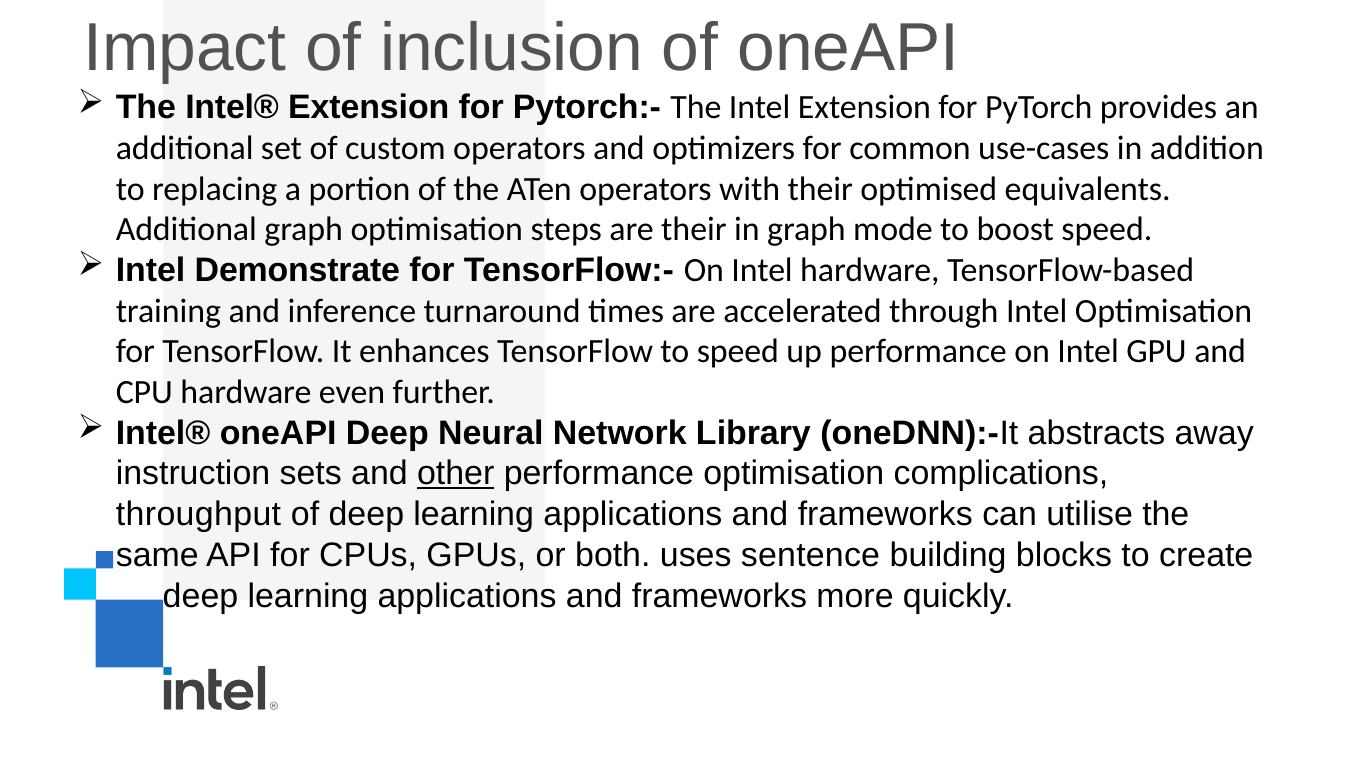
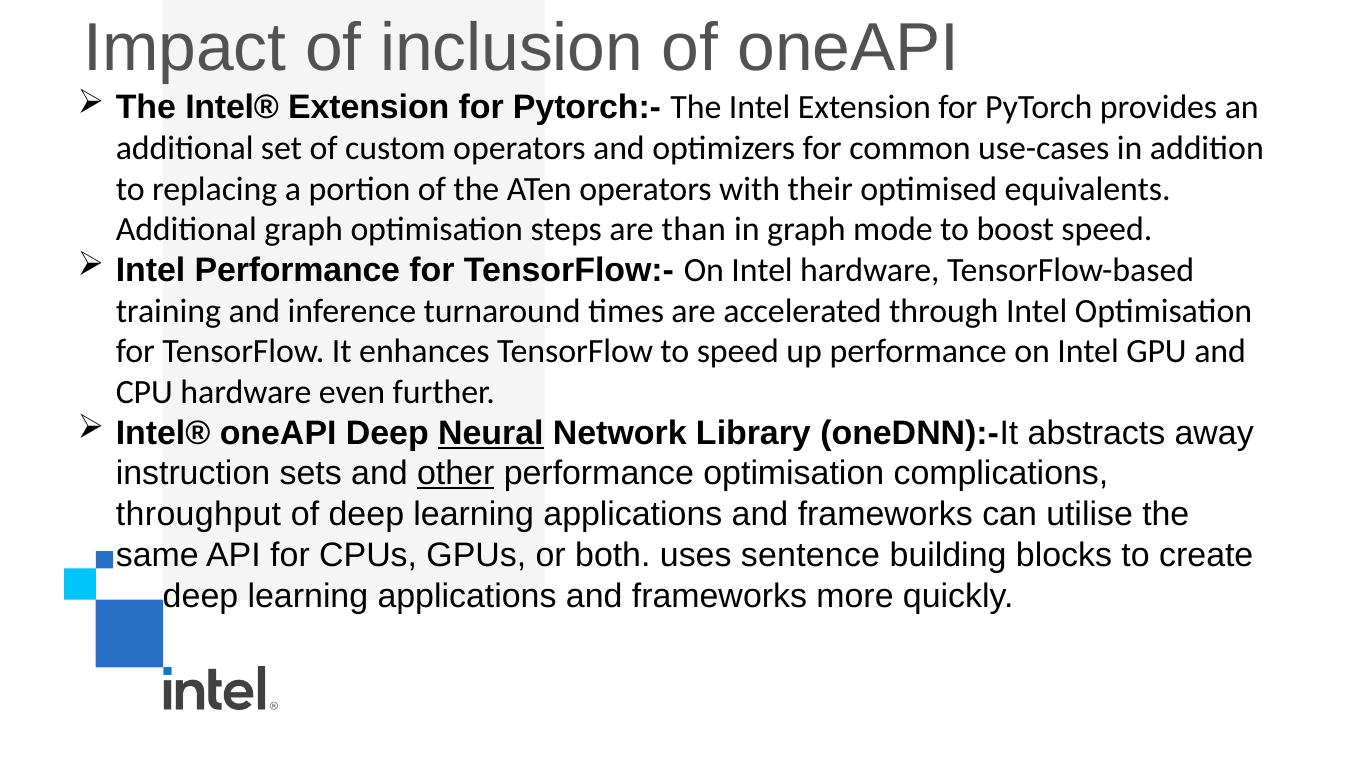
are their: their -> than (694, 230)
Intel Demonstrate: Demonstrate -> Performance (297, 270)
Neural underline: none -> present (491, 433)
